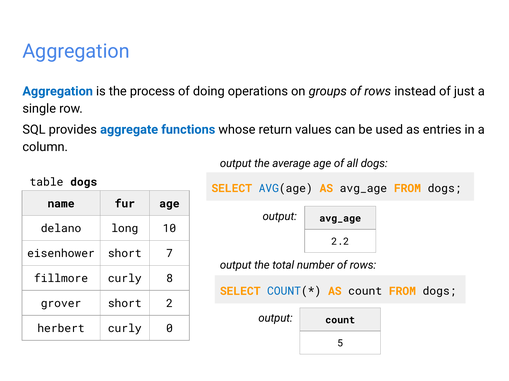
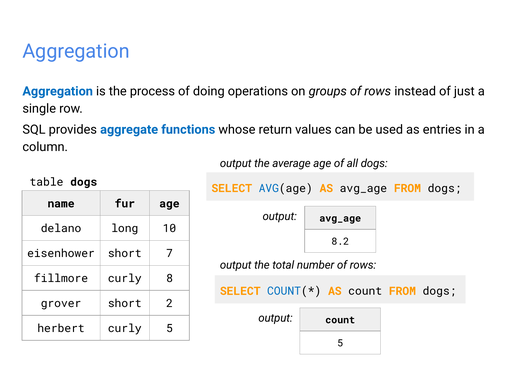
2.2: 2.2 -> 8.2 (340, 242)
curly 0: 0 -> 5 (169, 329)
